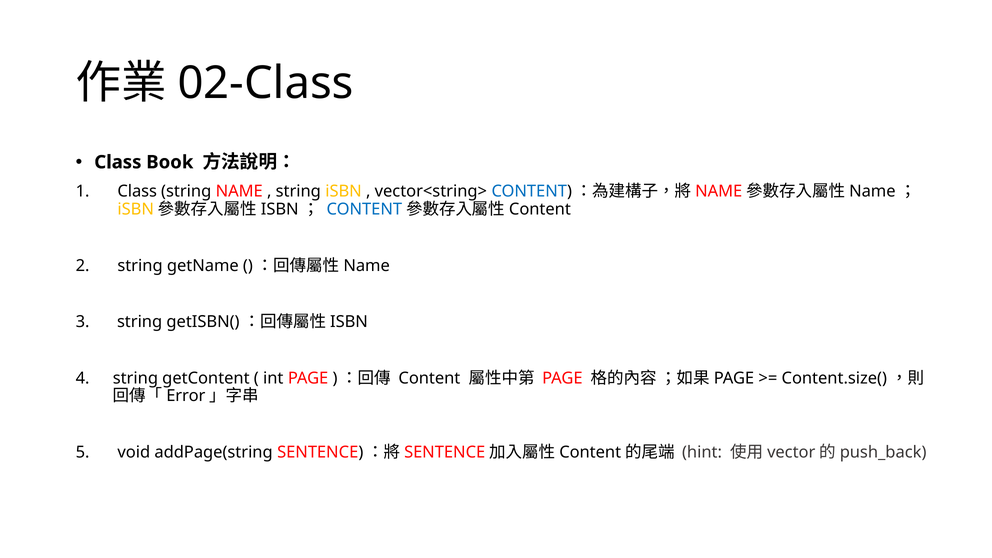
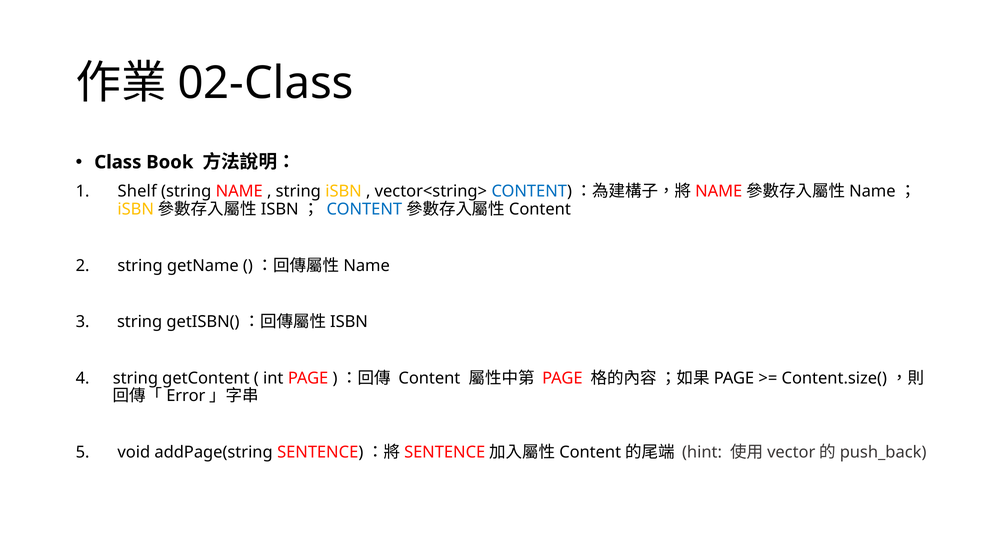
Class: Class -> Shelf (137, 192)
